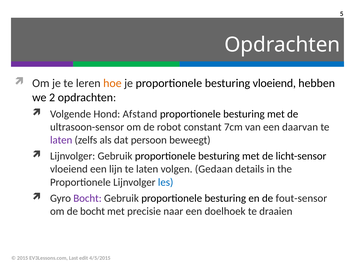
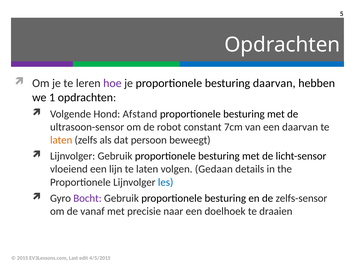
hoe colour: orange -> purple (112, 83)
besturing vloeiend: vloeiend -> daarvan (274, 83)
2: 2 -> 1 (52, 97)
laten colour: purple -> orange (61, 140)
fout-sensor: fout-sensor -> zelfs-sensor (301, 198)
de bocht: bocht -> vanaf (92, 211)
